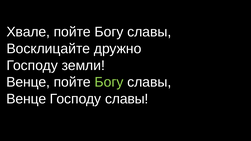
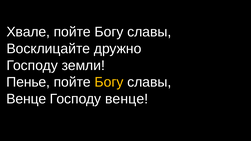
Венце: Венце -> Пенье (28, 82)
Богу colour: light green -> yellow (109, 82)
Господу славы: славы -> венце (127, 99)
